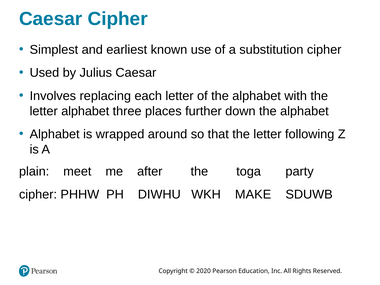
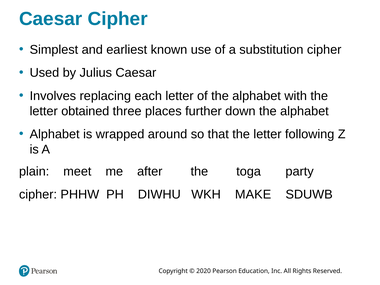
letter alphabet: alphabet -> obtained (85, 111)
